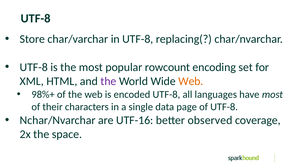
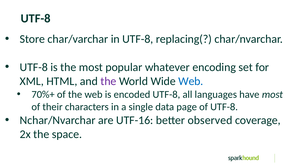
rowcount: rowcount -> whatever (167, 67)
Web colour: orange -> blue (191, 81)
98%+: 98%+ -> 70%+ (43, 94)
